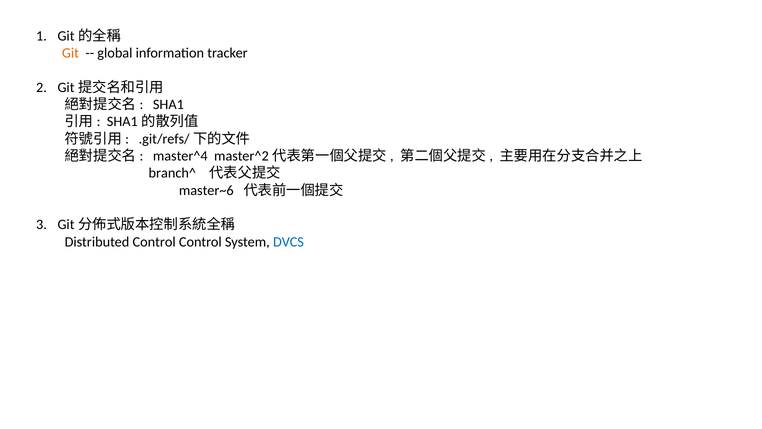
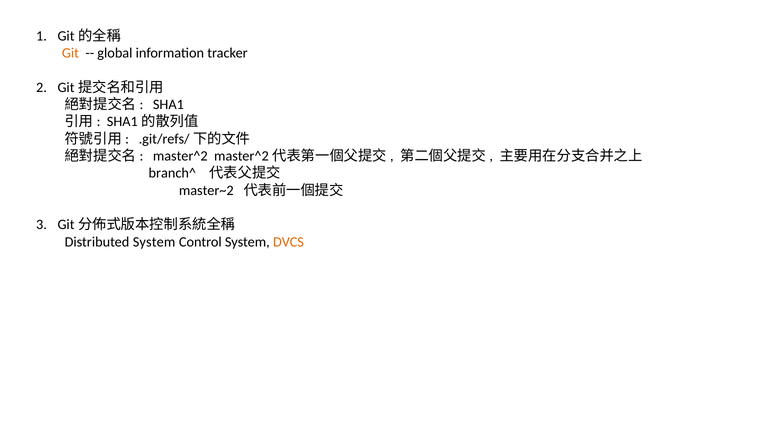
master^4: master^4 -> master^2 (180, 156)
master~6: master~6 -> master~2 (206, 190)
Distributed Control: Control -> System (154, 242)
DVCS colour: blue -> orange (288, 242)
